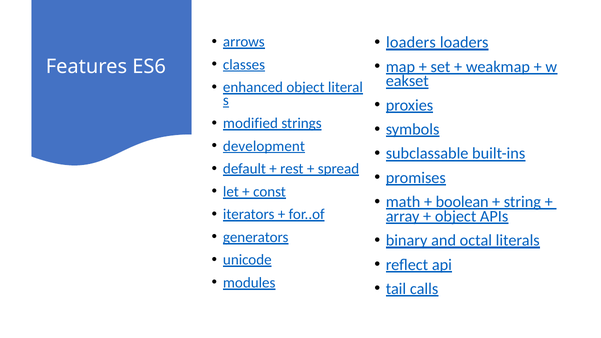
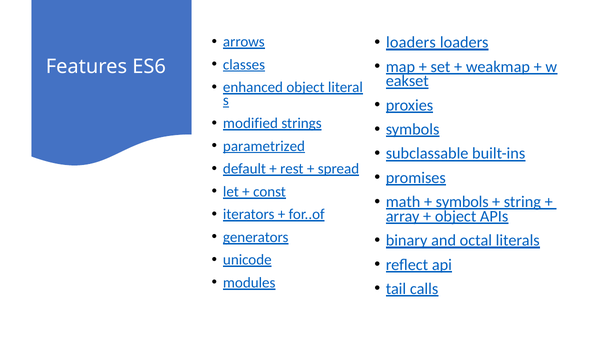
development: development -> parametrized (264, 146)
boolean: boolean -> symbols (462, 202)
